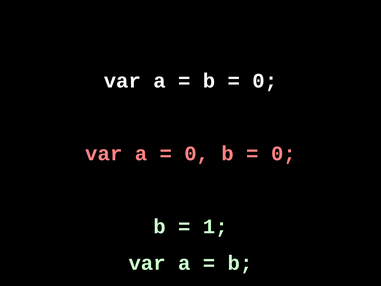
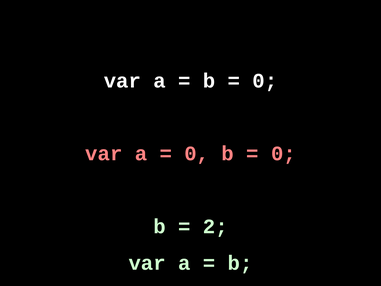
1: 1 -> 2 (215, 226)
